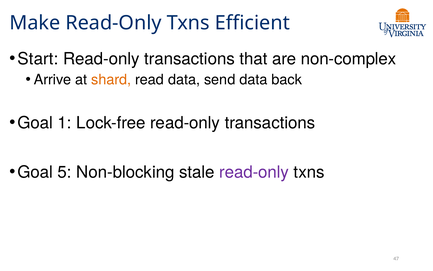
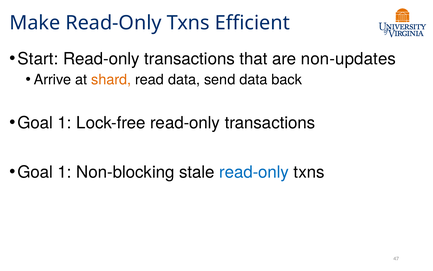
non-complex: non-complex -> non-updates (348, 59)
5: 5 -> 1 (65, 172)
read-only colour: purple -> blue (254, 172)
